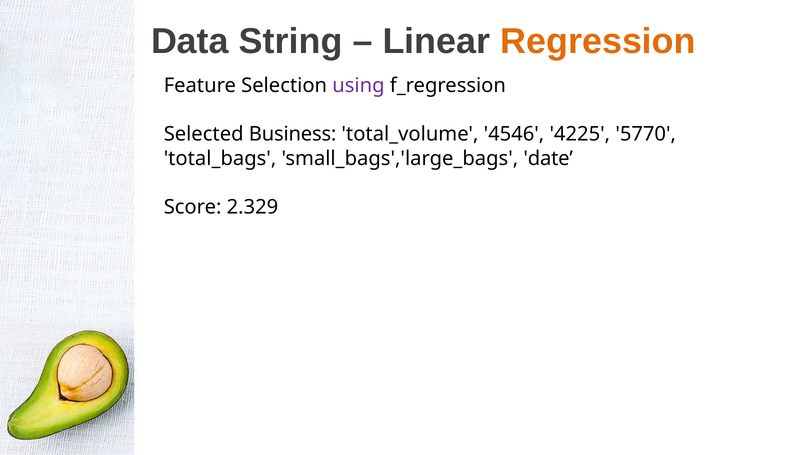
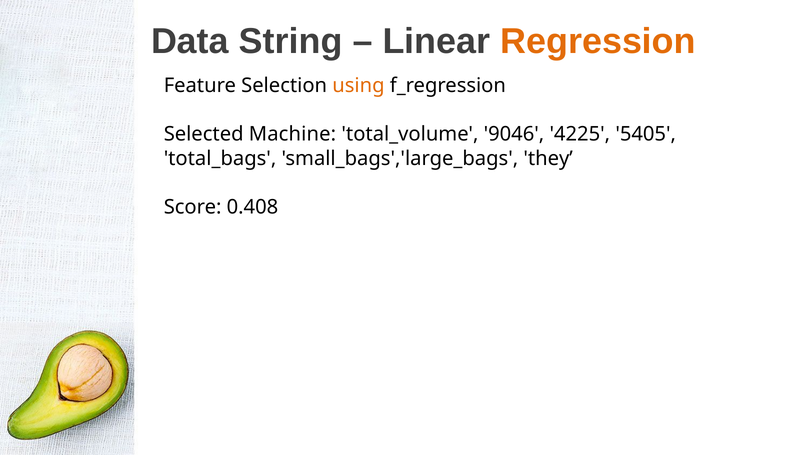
using colour: purple -> orange (358, 86)
Business: Business -> Machine (292, 134)
4546: 4546 -> 9046 (514, 134)
5770: 5770 -> 5405 (646, 134)
date: date -> they (548, 158)
2.329: 2.329 -> 0.408 (252, 207)
